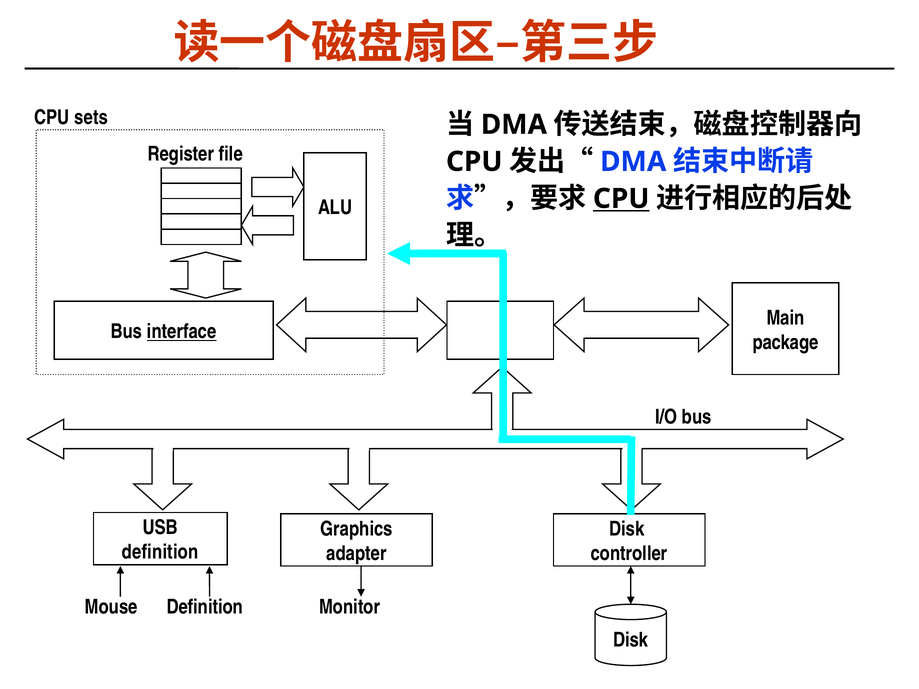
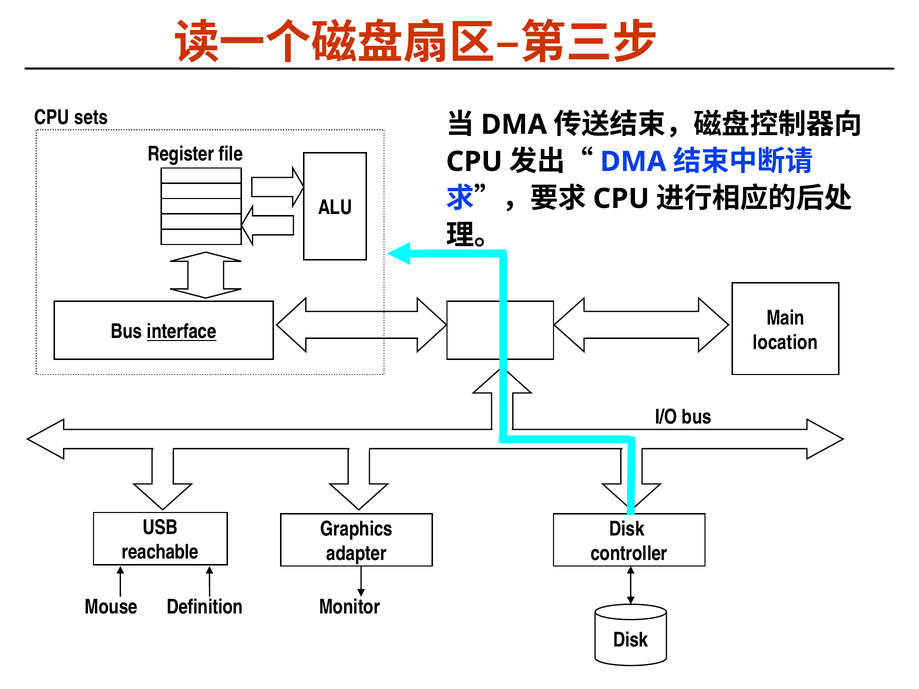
CPU underline: present -> none (621, 199)
package: package -> location (785, 342)
definition: definition -> reachable (160, 552)
